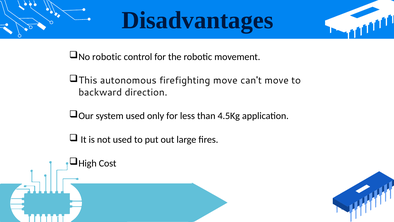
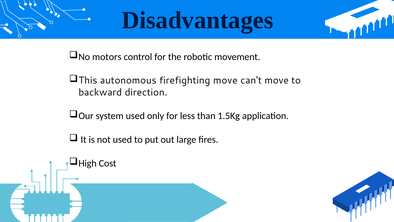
No robotic: robotic -> motors (107, 57)
4.5Kg: 4.5Kg -> 1.5Kg (229, 116)
